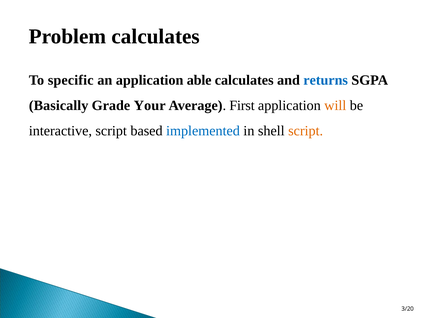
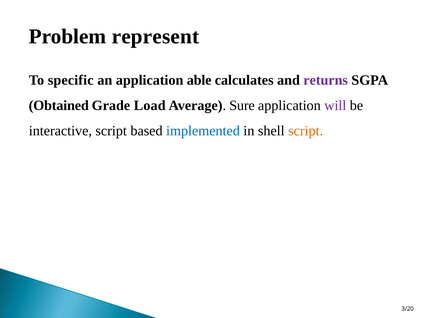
Problem calculates: calculates -> represent (156, 36)
returns colour: blue -> purple (326, 80)
Basically: Basically -> Obtained (59, 106)
Your: Your -> Load (150, 106)
First: First -> Sure (242, 106)
will colour: orange -> purple (335, 106)
